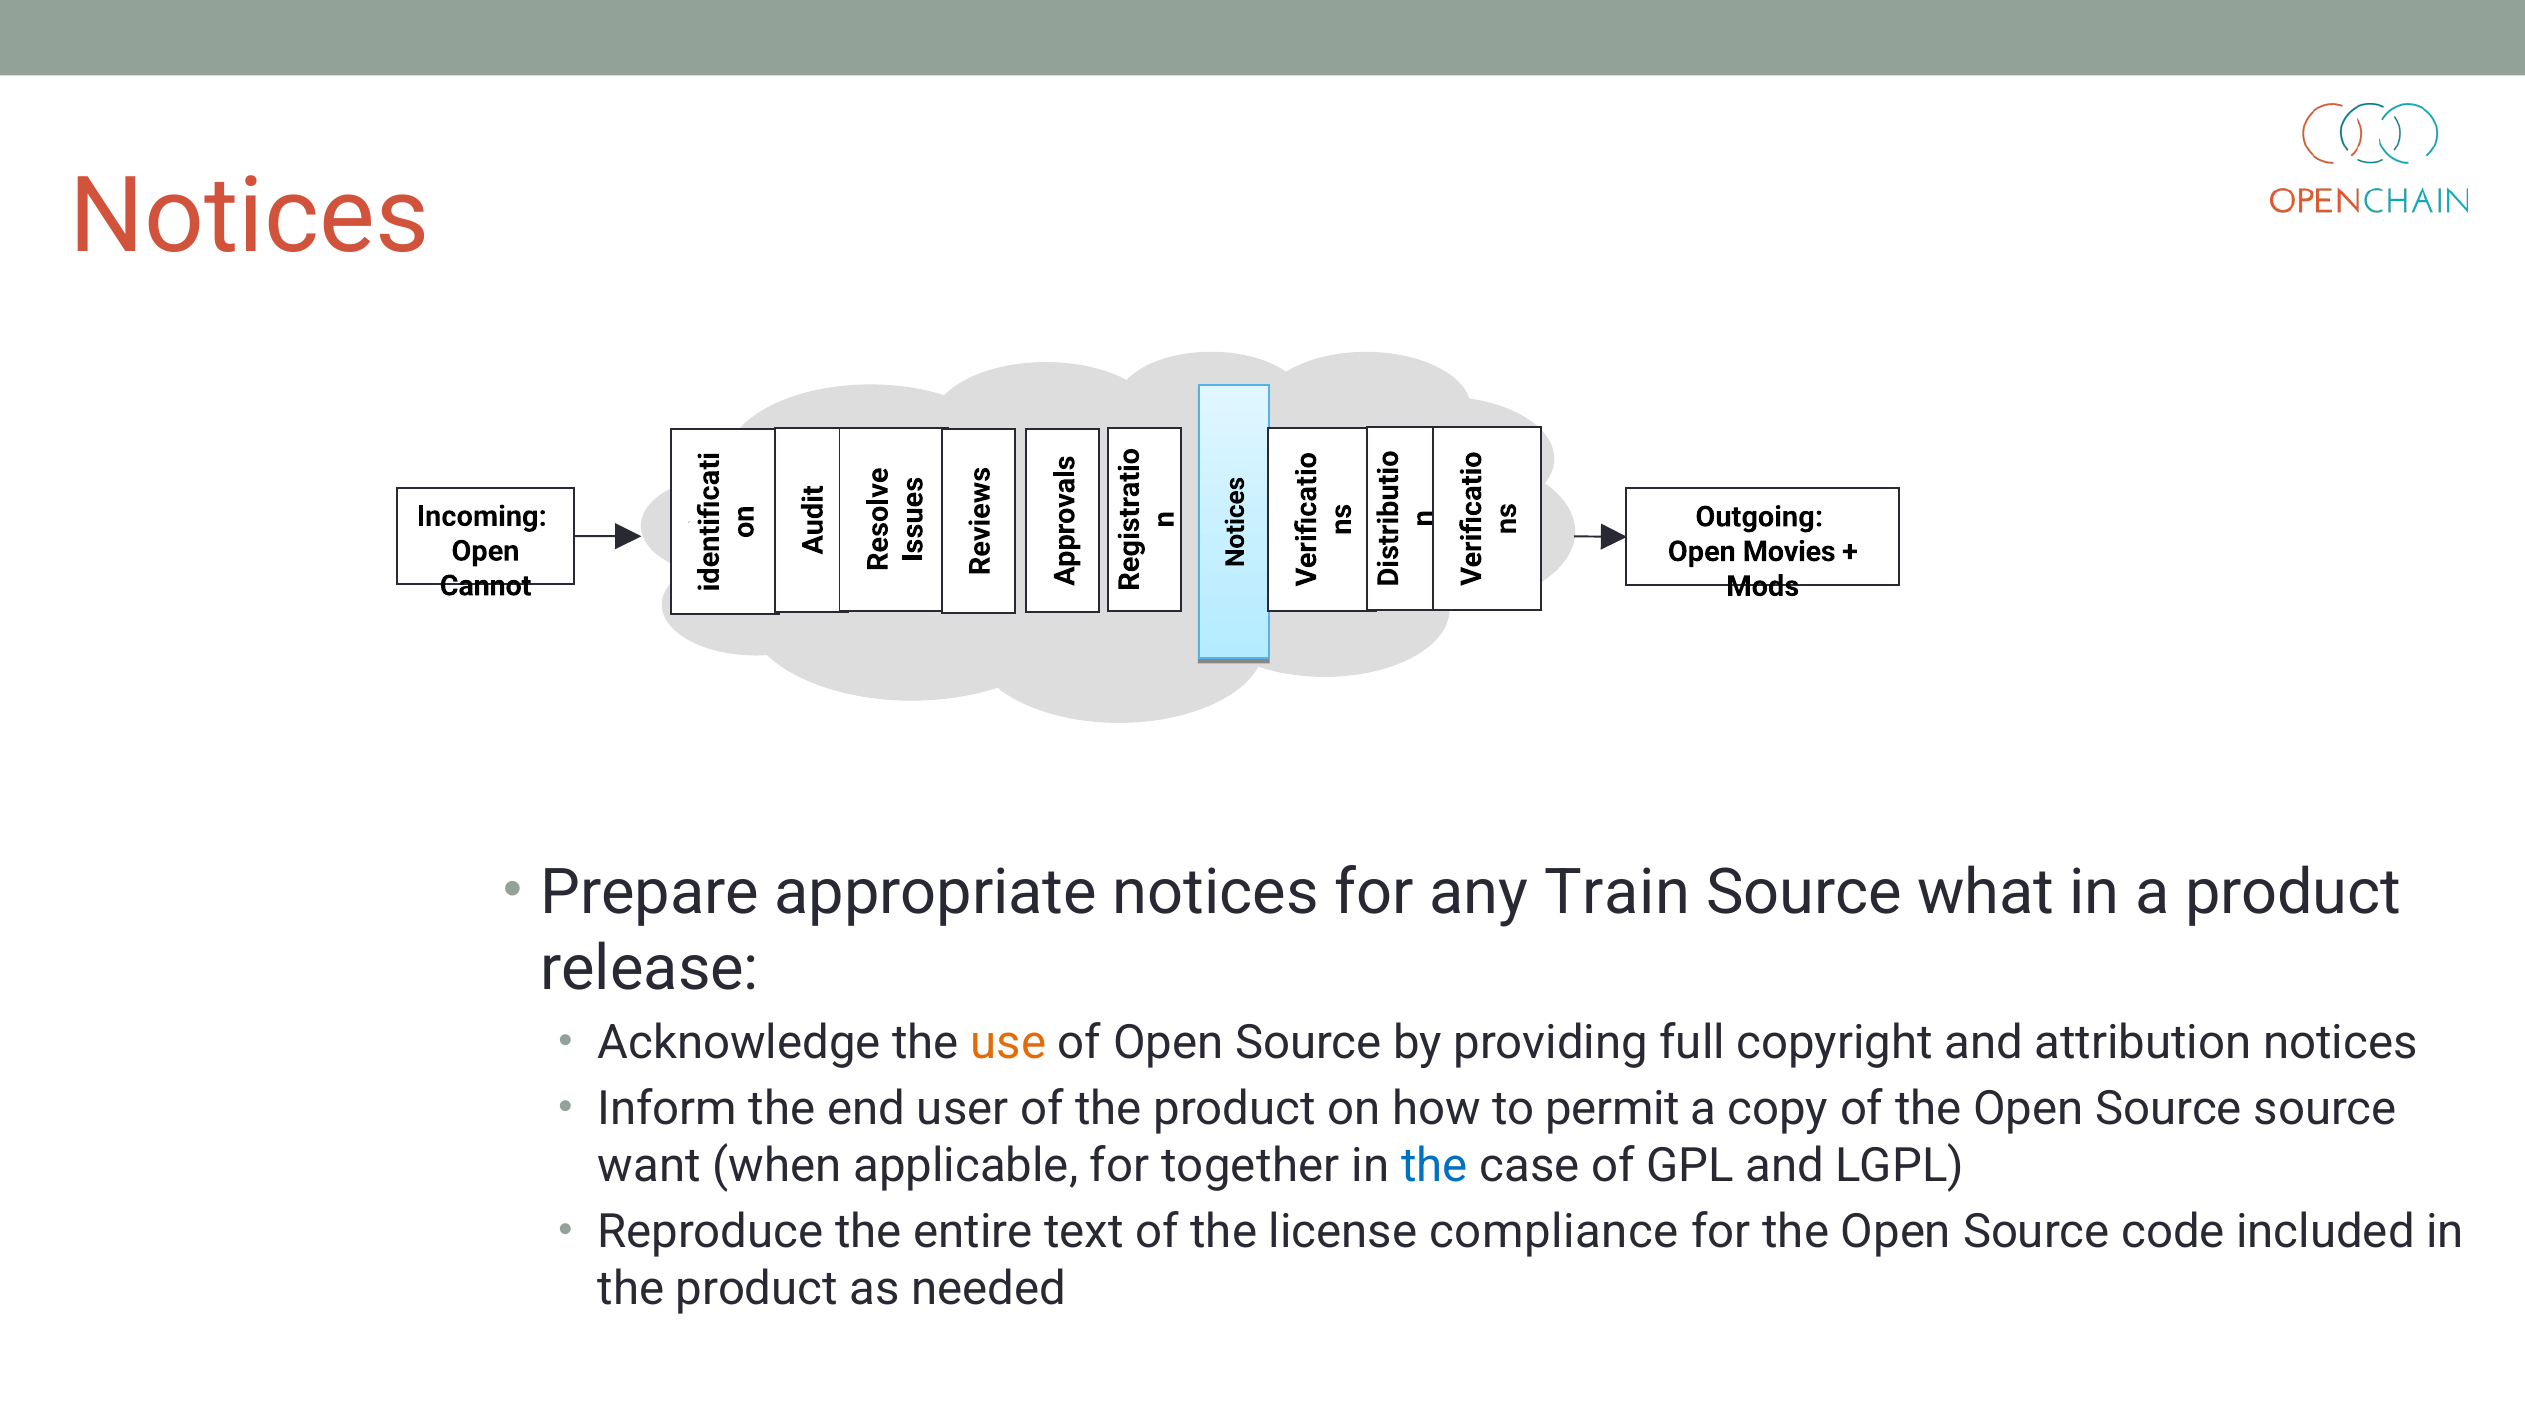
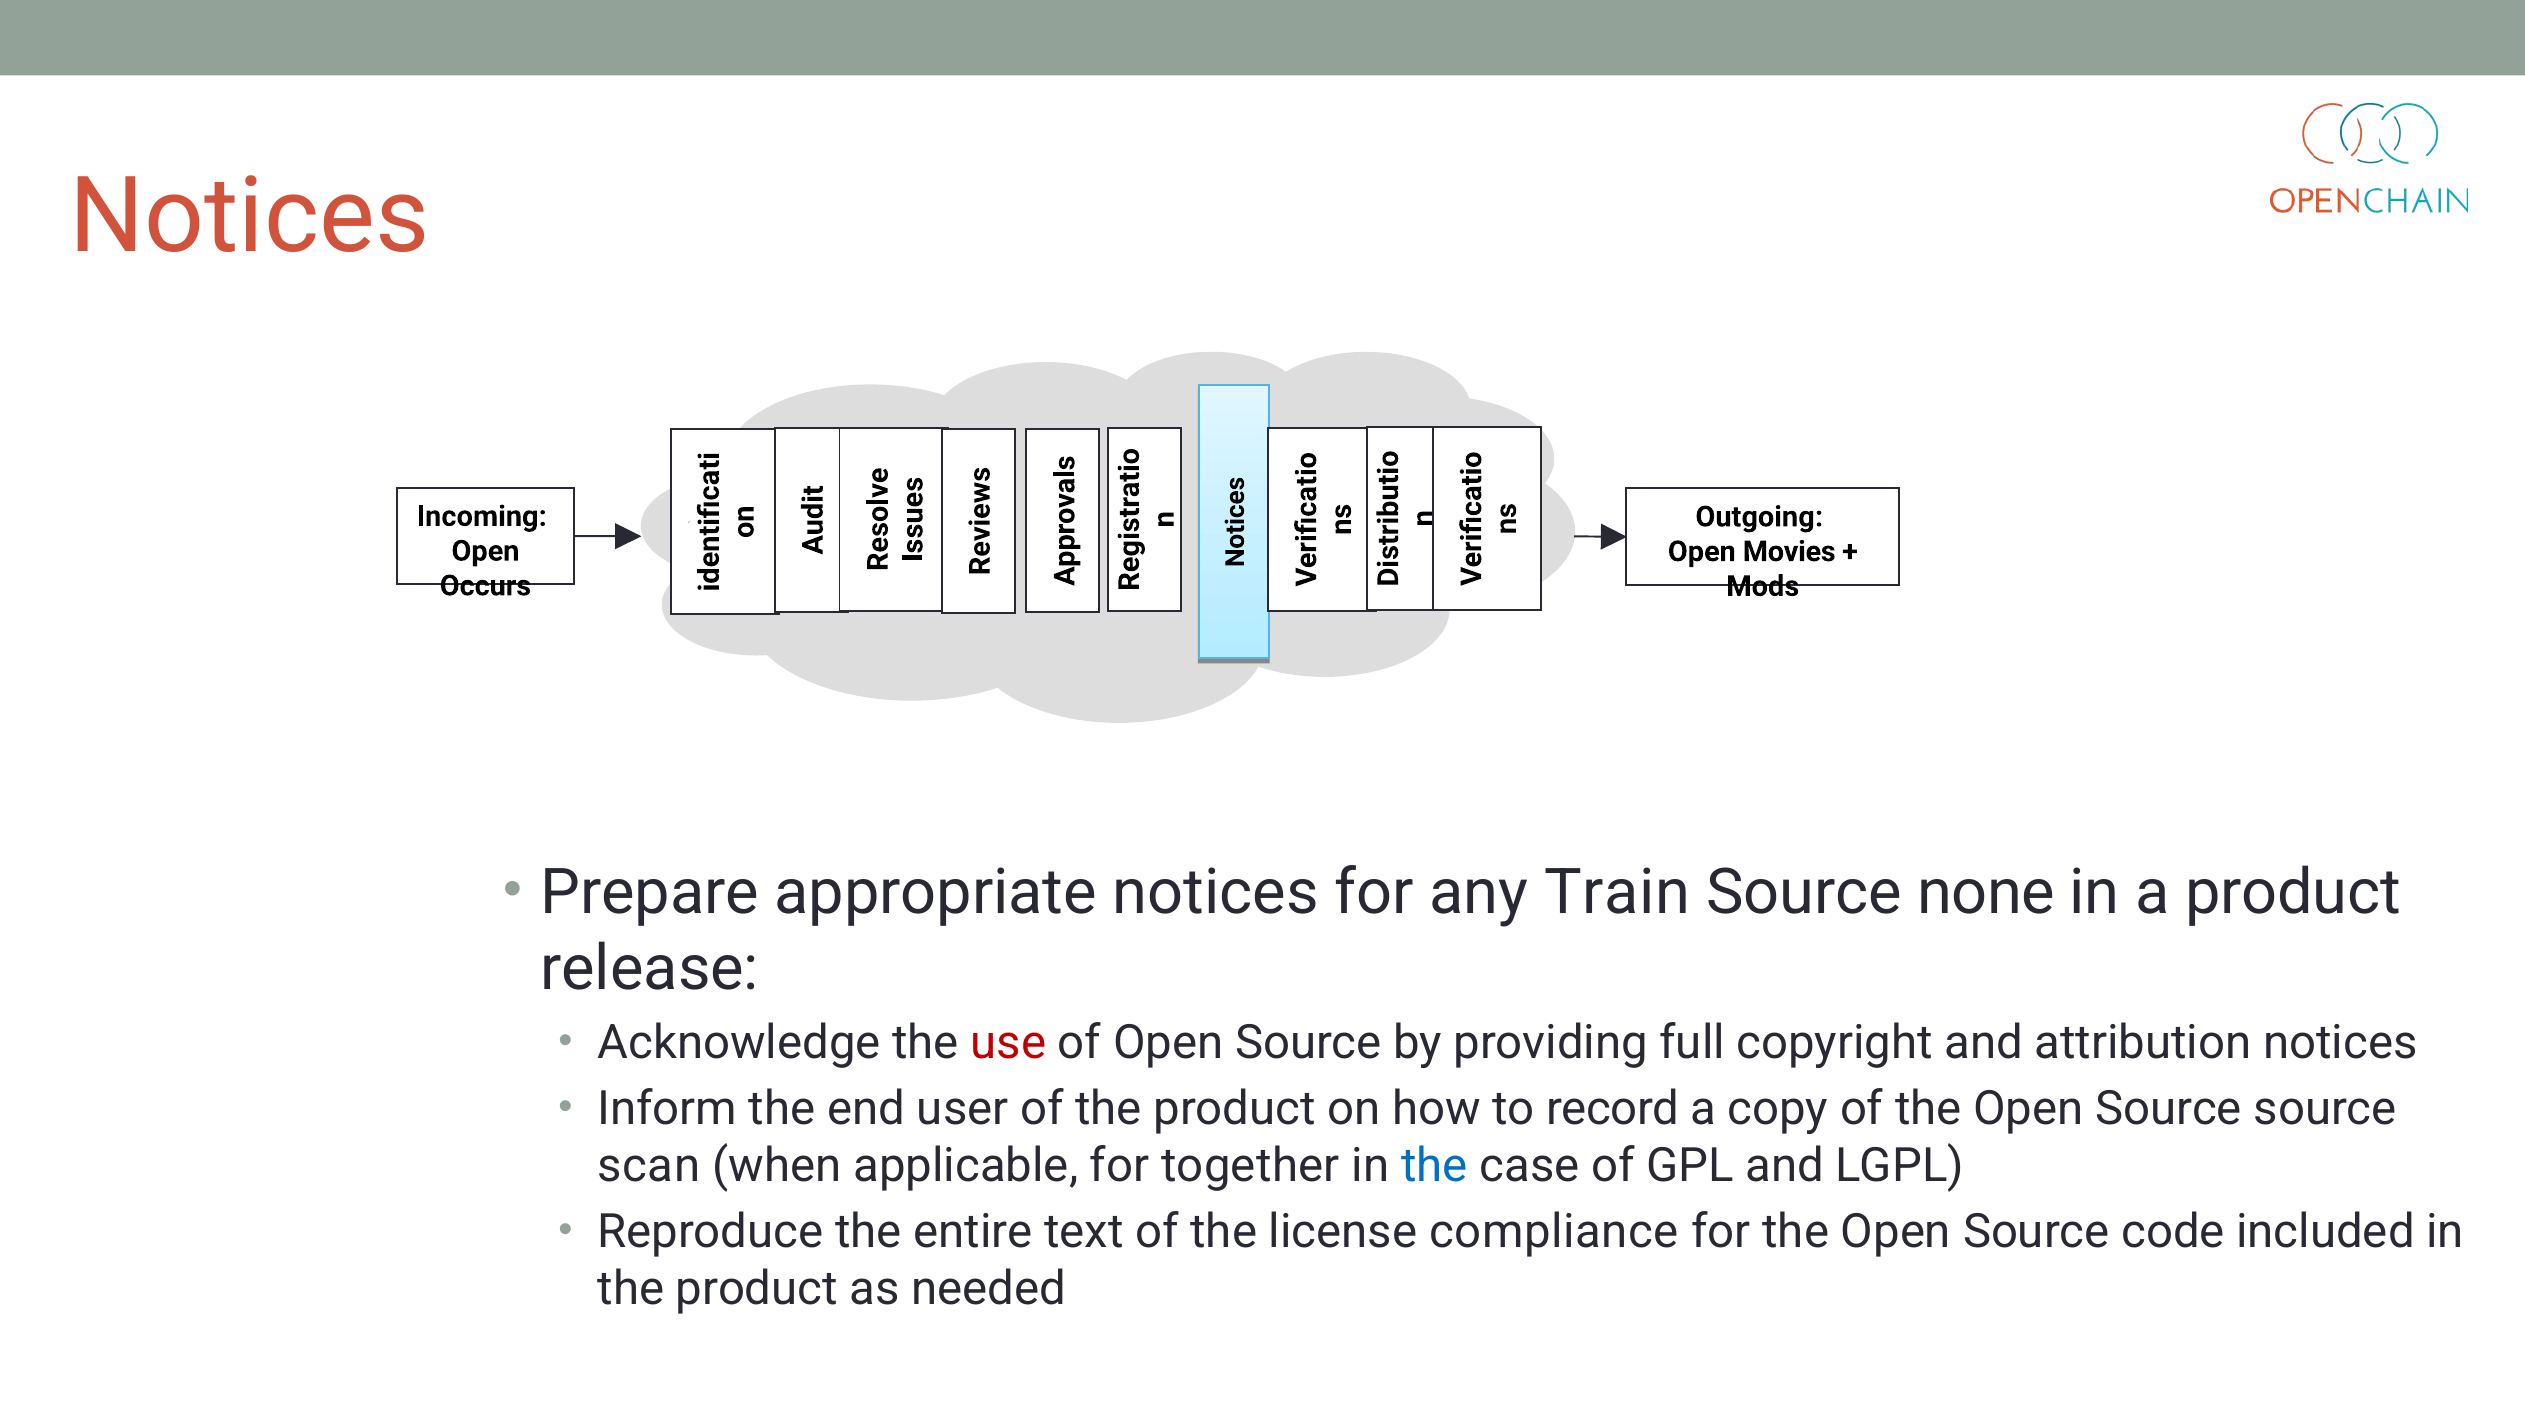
Cannot: Cannot -> Occurs (485, 586)
what: what -> none (1986, 893)
use colour: orange -> red (1008, 1043)
permit: permit -> record (1613, 1109)
want: want -> scan (649, 1166)
